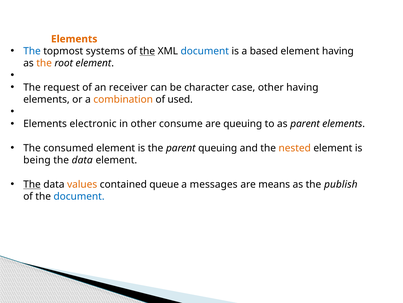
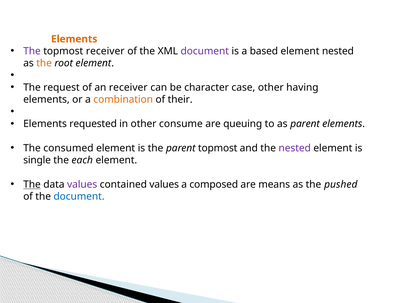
The colour: blue -> purple (32, 51)
topmost systems: systems -> receiver (105, 51)
the underline: present -> none (147, 51)
document colour: blue -> purple (205, 51)
element having: having -> nested (338, 51)
used: used -> their (180, 99)
electronic: electronic -> requested (93, 124)
parent queuing: queuing -> topmost (218, 148)
nested colour: orange -> purple (295, 148)
being: being -> single (37, 160)
data: data -> each (82, 160)
values colour: orange -> purple (82, 184)
contained queue: queue -> values (164, 184)
messages: messages -> composed (214, 184)
publish: publish -> pushed (341, 184)
